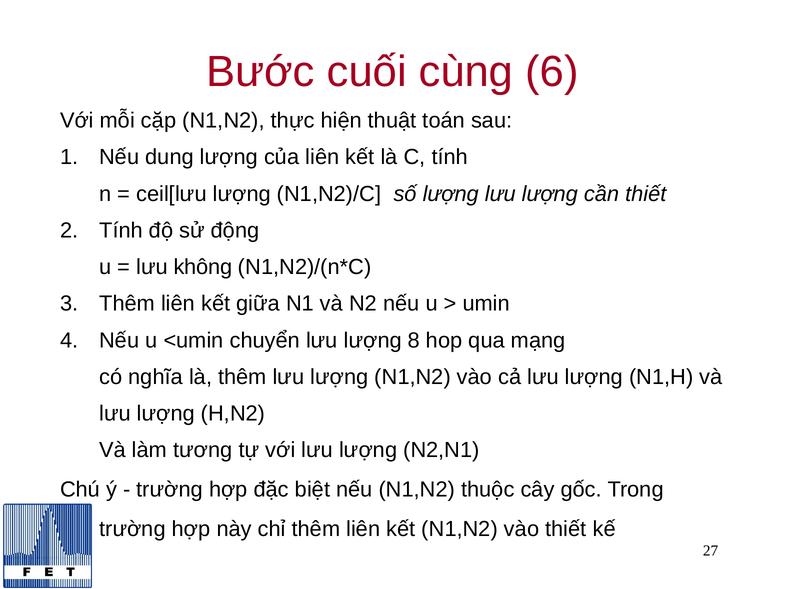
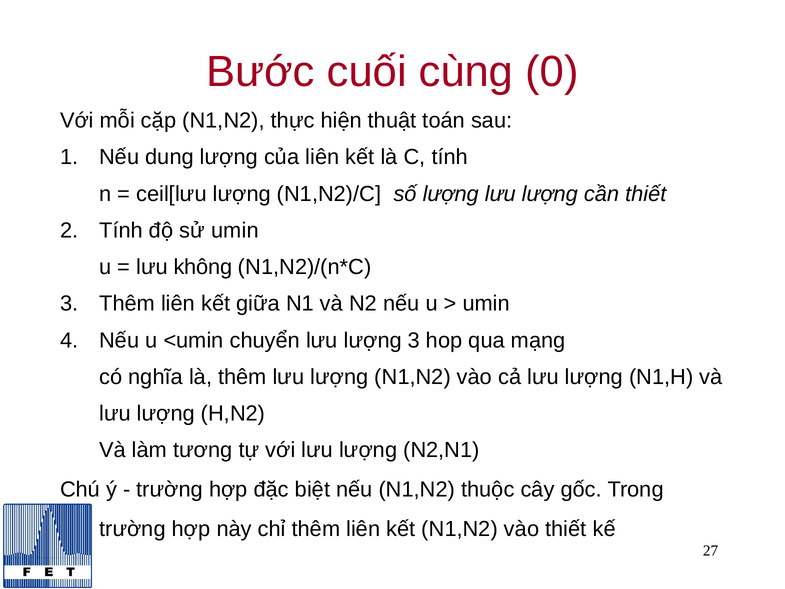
6: 6 -> 0 (552, 72)
sử động: động -> umin (235, 230)
lượng 8: 8 -> 3 (414, 340)
